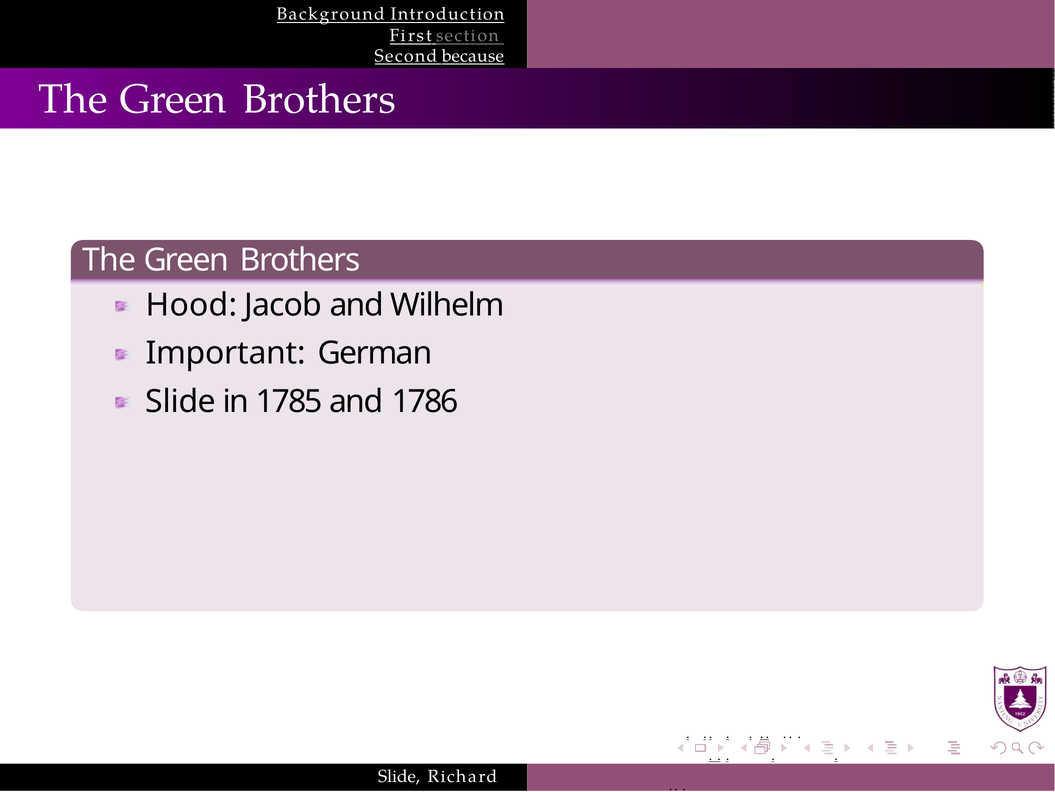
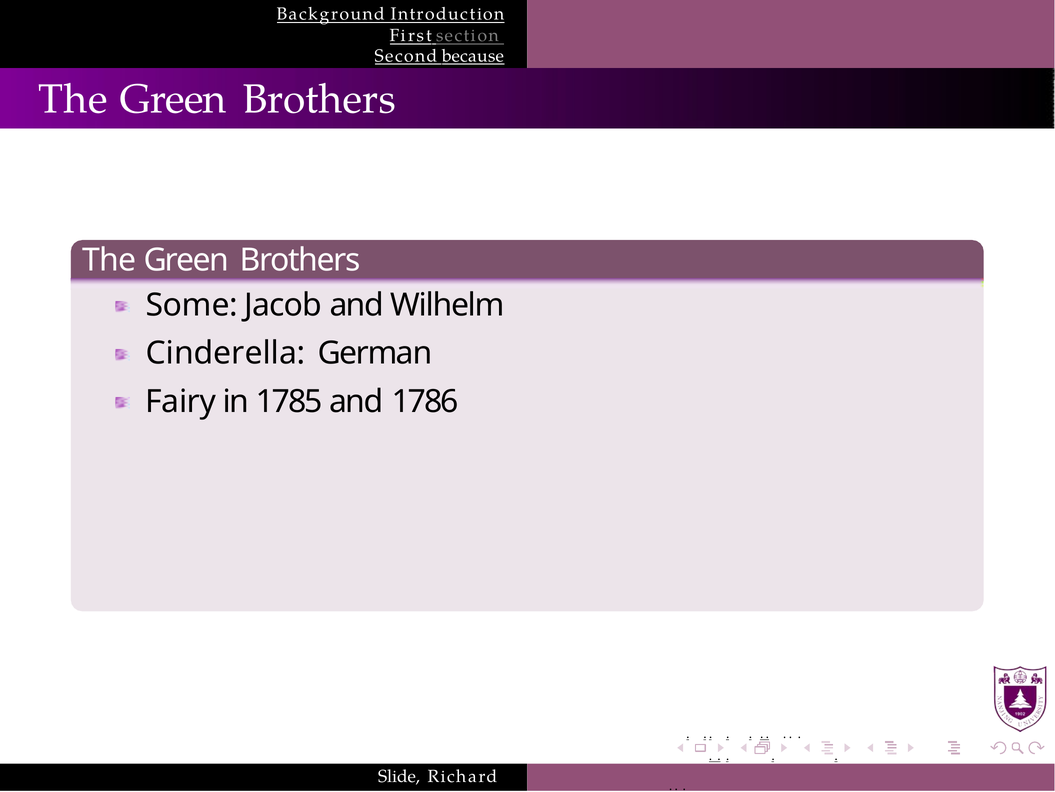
Hood: Hood -> Some (192, 305)
Important: Important -> Cinderella (226, 353)
Slide: Slide -> Fairy (181, 401)
